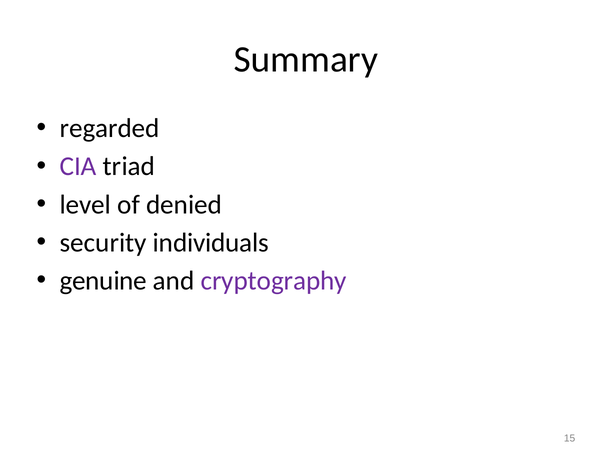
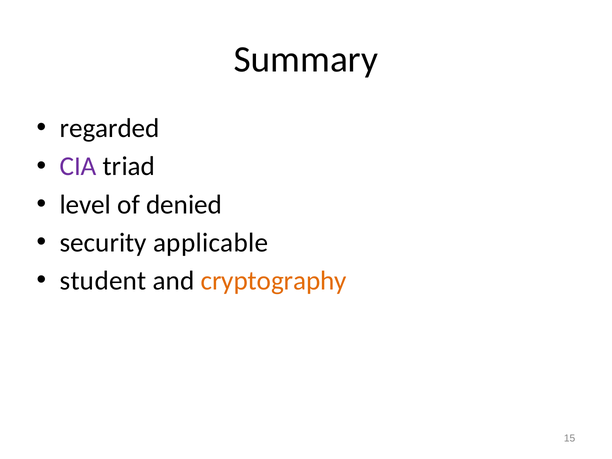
individuals: individuals -> applicable (211, 243)
genuine: genuine -> student (103, 281)
cryptography colour: purple -> orange (274, 281)
